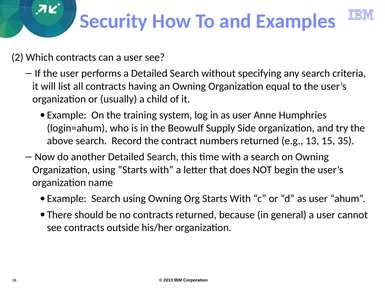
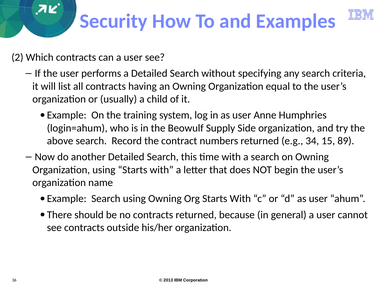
13: 13 -> 34 (312, 141)
35: 35 -> 89 (346, 141)
